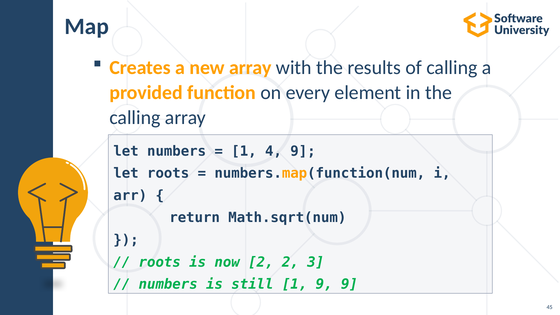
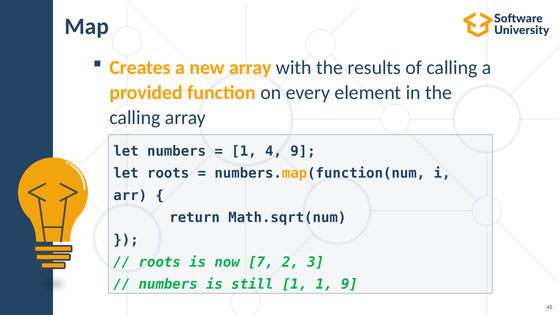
now 2: 2 -> 7 (261, 262)
1 9: 9 -> 1 (324, 284)
